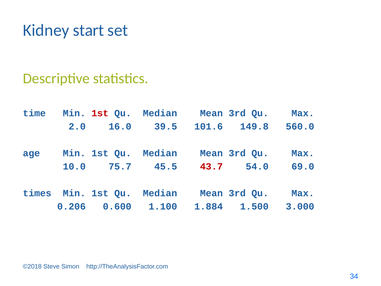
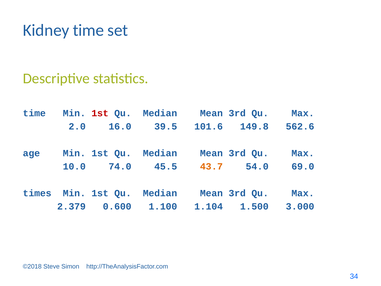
Kidney start: start -> time (88, 30)
560.0: 560.0 -> 562.6 (300, 126)
75.7: 75.7 -> 74.0 (120, 166)
43.7 colour: red -> orange (211, 166)
0.206: 0.206 -> 2.379 (71, 206)
1.884: 1.884 -> 1.104 (209, 206)
